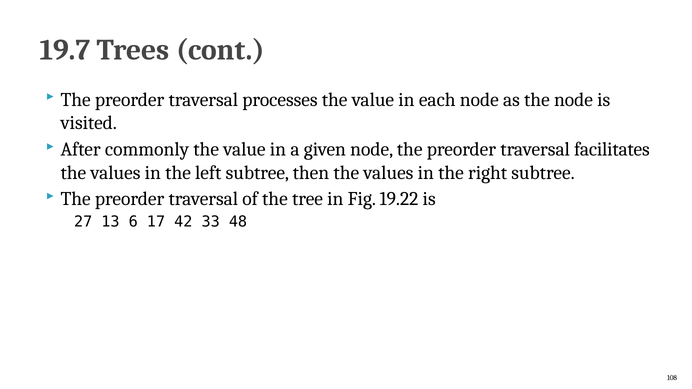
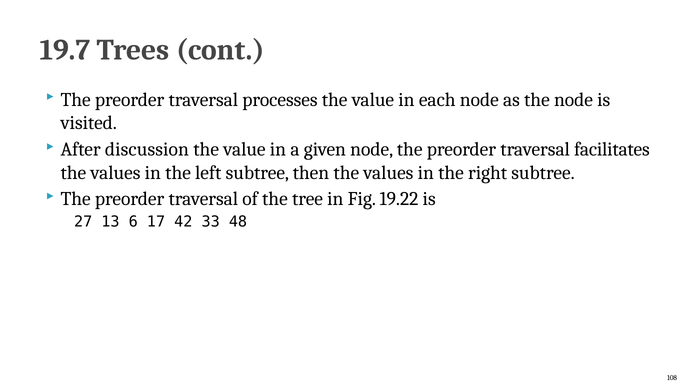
commonly: commonly -> discussion (147, 149)
